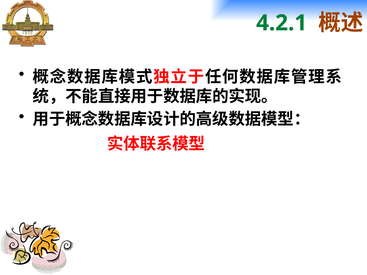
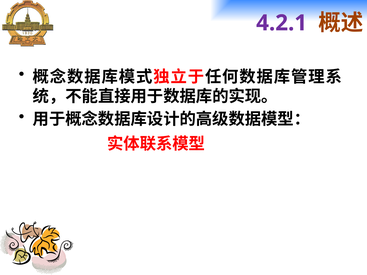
4.2.1 colour: green -> purple (282, 23)
